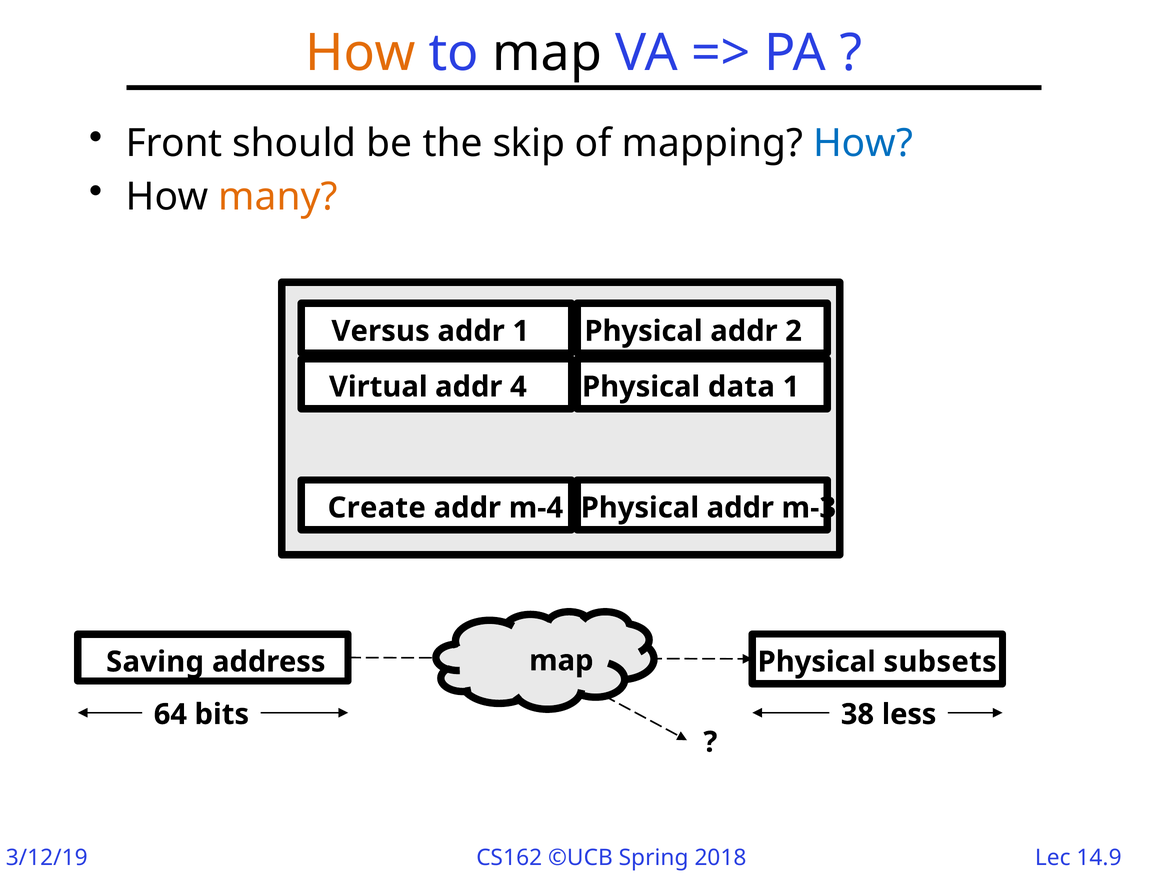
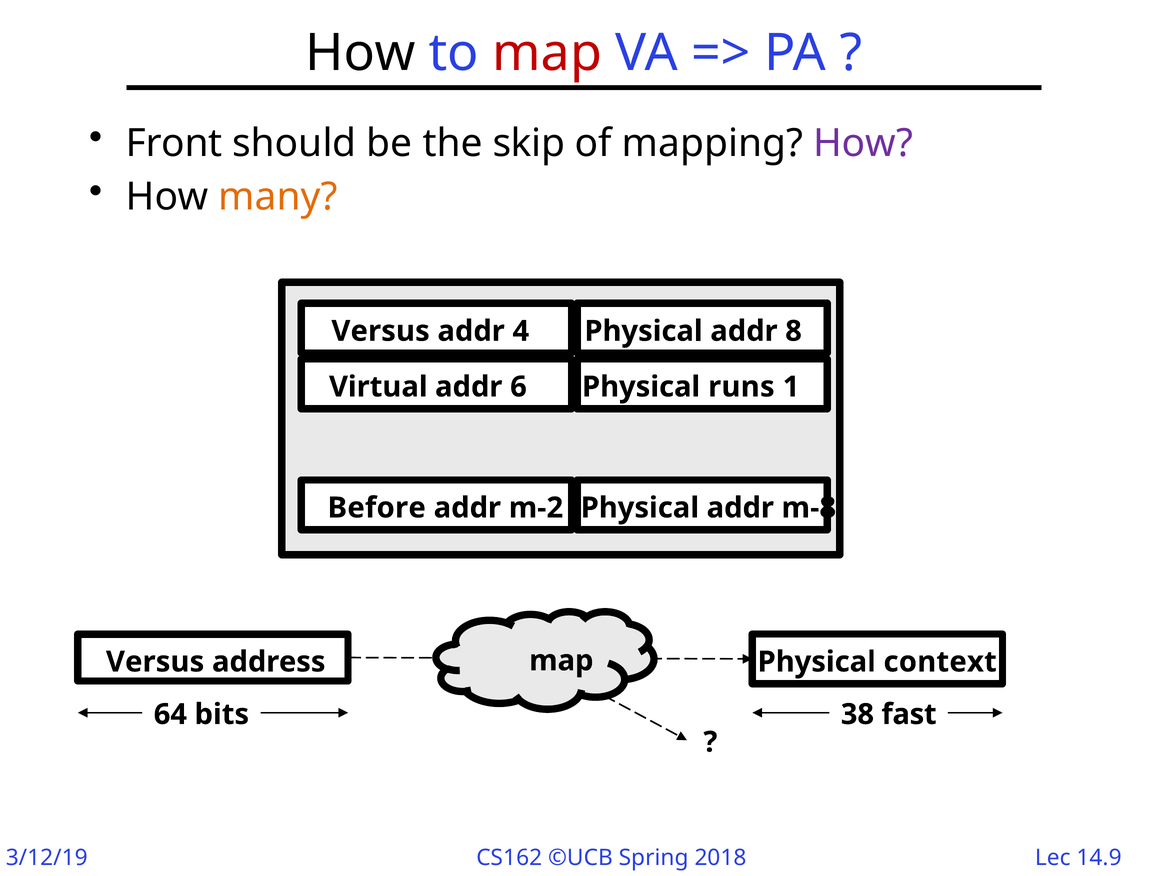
How colour: orange -> black (360, 53)
map colour: black -> red (547, 53)
How colour: blue -> purple (863, 143)
addr 1: 1 -> 4 (521, 331)
2: 2 -> 8 (794, 331)
4: 4 -> 6 (518, 387)
data: data -> runs (741, 387)
Create: Create -> Before (377, 508)
m-4: m-4 -> m-2 (536, 508)
m-3: m-3 -> m-8 (809, 508)
Saving: Saving -> Versus (155, 662)
subsets: subsets -> context (940, 662)
less: less -> fast (909, 714)
